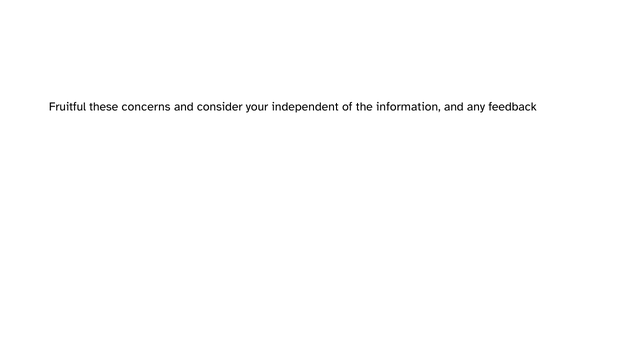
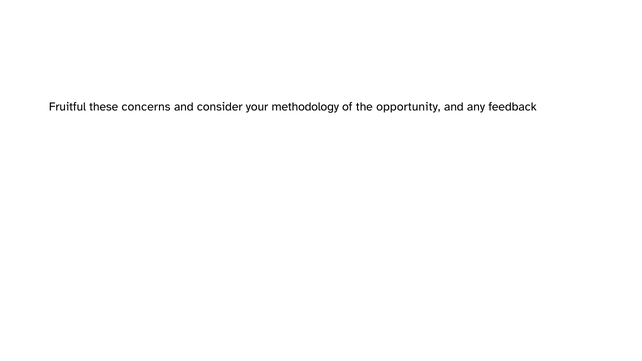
independent: independent -> methodology (305, 107)
information: information -> opportunity (408, 107)
